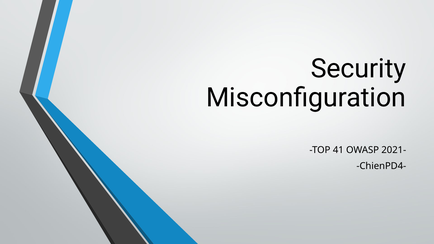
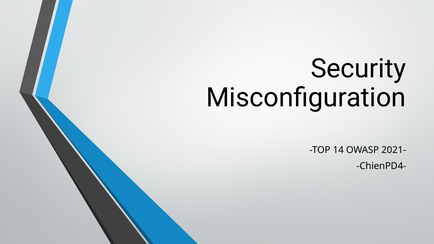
41: 41 -> 14 (338, 150)
